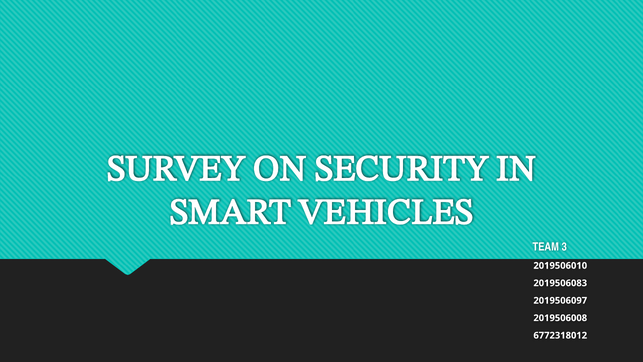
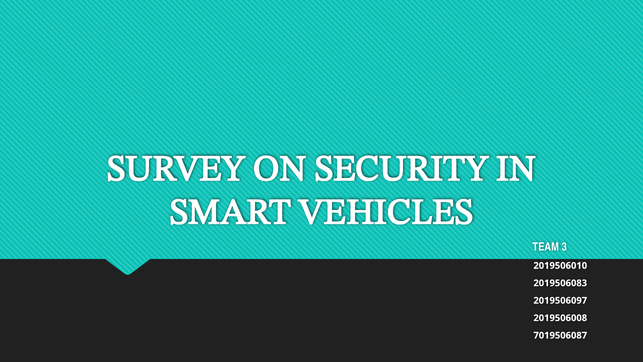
6772318012: 6772318012 -> 7019506087 (560, 335)
